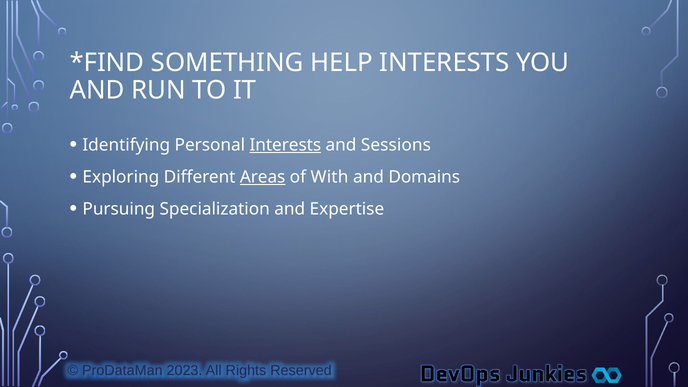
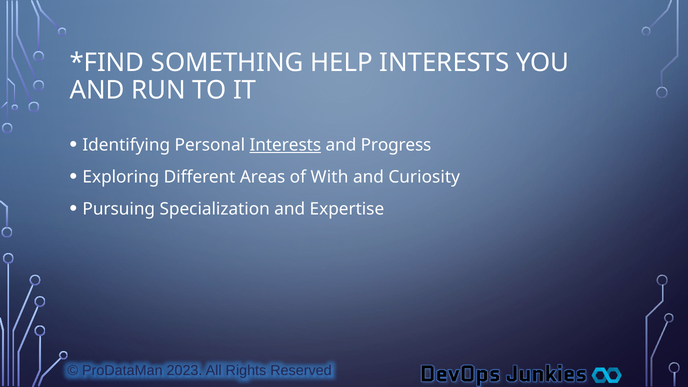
Sessions: Sessions -> Progress (396, 145)
Areas underline: present -> none (263, 177)
Domains: Domains -> Curiosity (424, 177)
